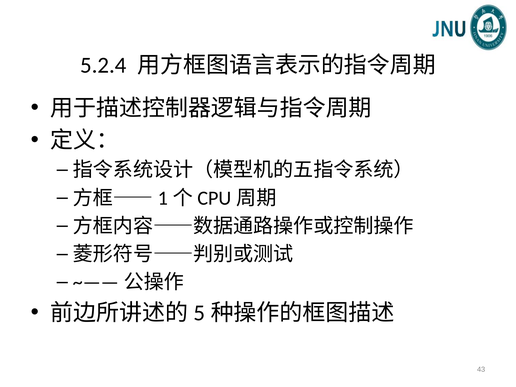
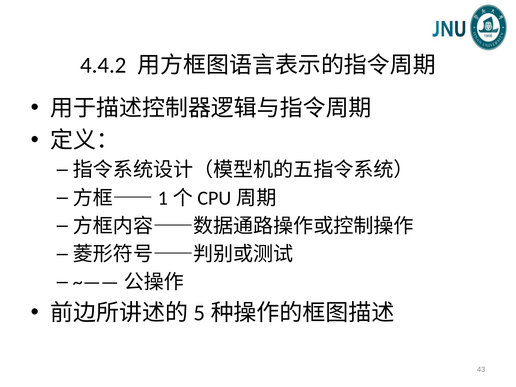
5.2.4: 5.2.4 -> 4.4.2 (103, 65)
